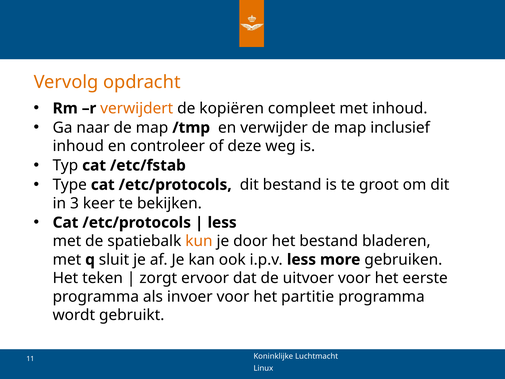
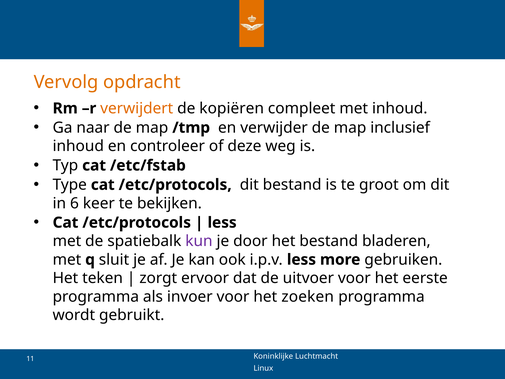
3: 3 -> 6 (74, 203)
kun colour: orange -> purple (199, 241)
partitie: partitie -> zoeken (308, 296)
